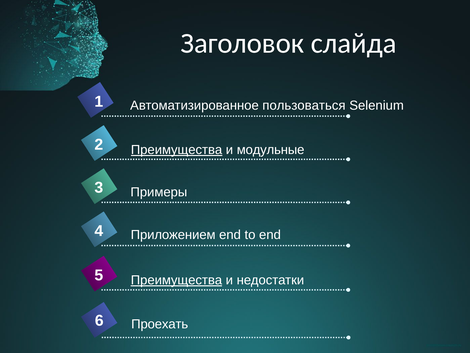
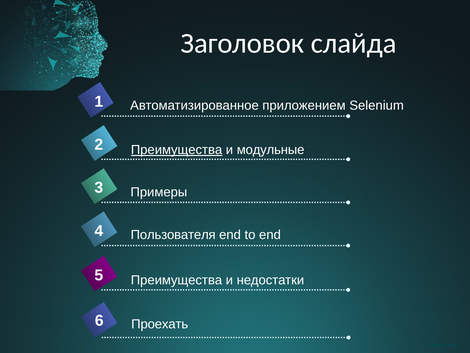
пользоваться: пользоваться -> приложением (304, 105)
Приложением: Приложением -> Пользователя (173, 234)
Преимущества underline: present -> none (176, 280)
